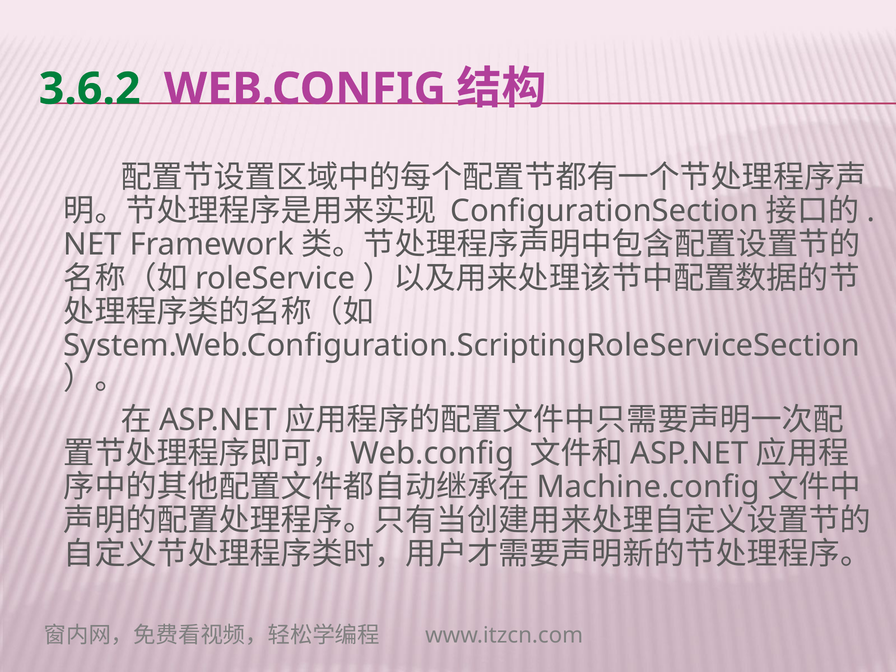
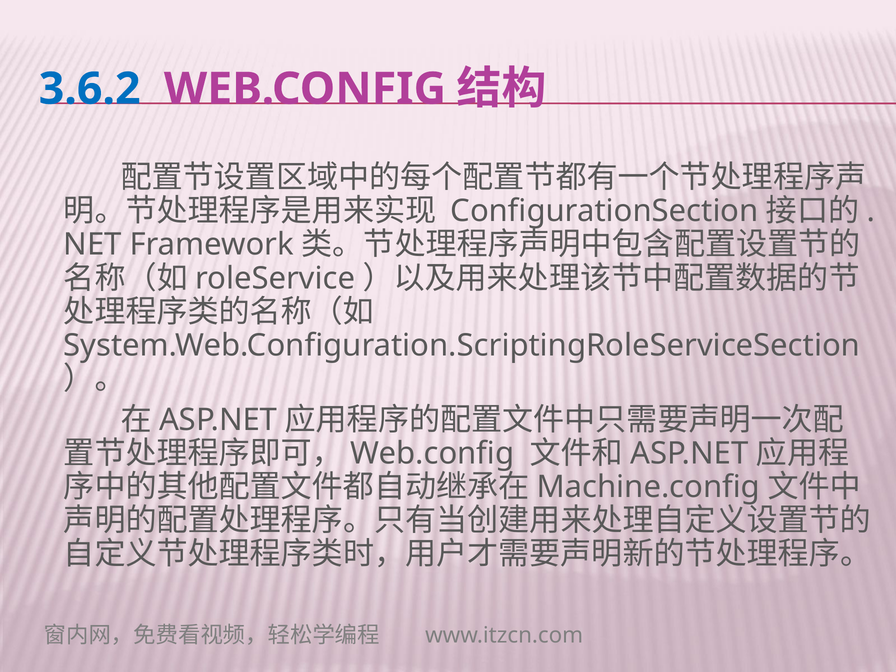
3.6.2 colour: green -> blue (90, 89)
